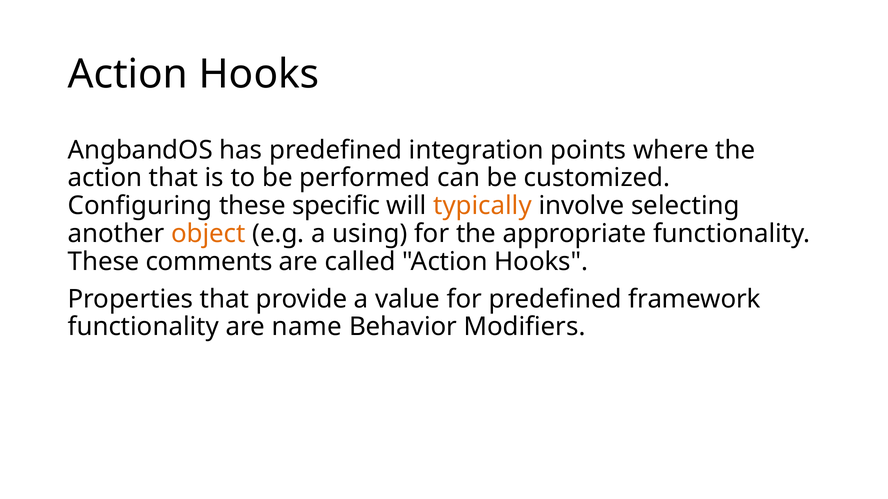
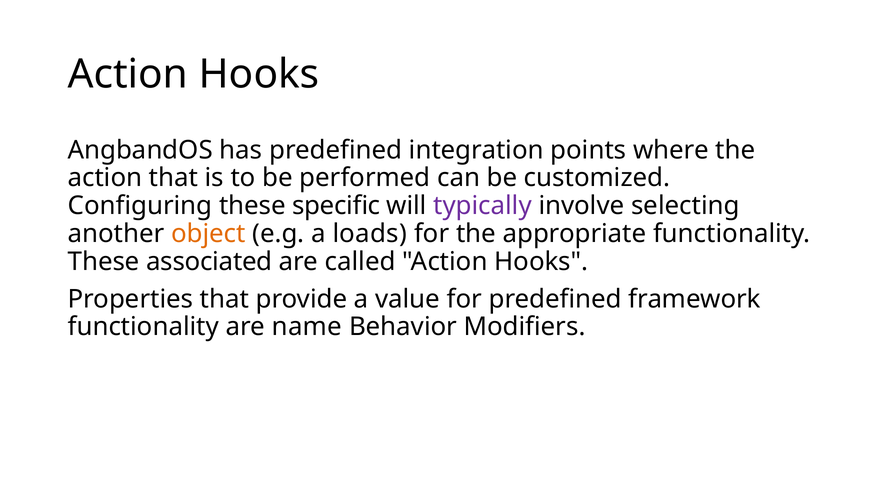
typically colour: orange -> purple (483, 206)
using: using -> loads (370, 234)
comments: comments -> associated (209, 262)
